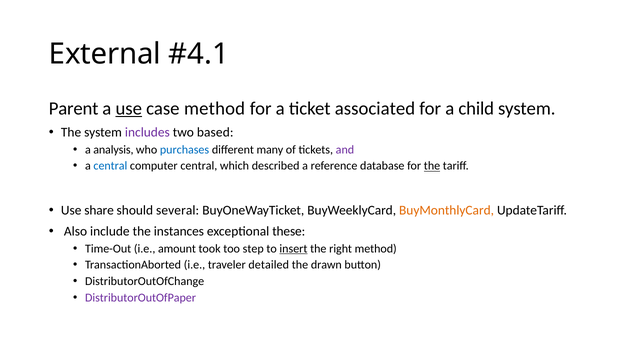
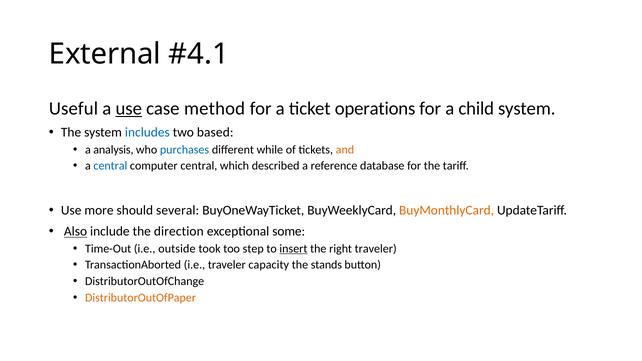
Parent: Parent -> Useful (73, 109)
associated: associated -> operations (375, 109)
includes colour: purple -> blue (147, 133)
many: many -> while (270, 150)
and colour: purple -> orange (345, 150)
the underline: present -> none (432, 166)
share: share -> more (99, 210)
Also underline: none -> present (76, 232)
instances: instances -> direction (179, 232)
these: these -> some (289, 232)
amount: amount -> outside (177, 249)
right method: method -> traveler (376, 249)
detailed: detailed -> capacity (269, 265)
drawn: drawn -> stands (326, 265)
DistributorOutOfPaper colour: purple -> orange (141, 298)
